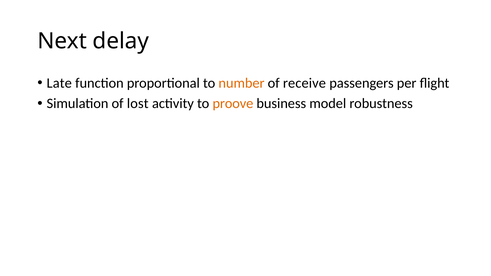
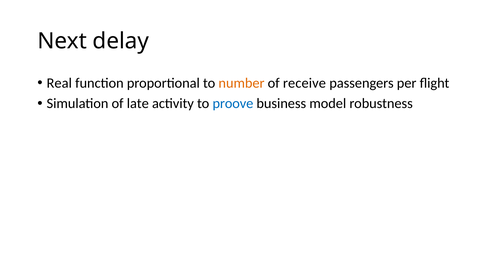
Late: Late -> Real (59, 83)
lost: lost -> late (138, 104)
proove colour: orange -> blue (233, 104)
